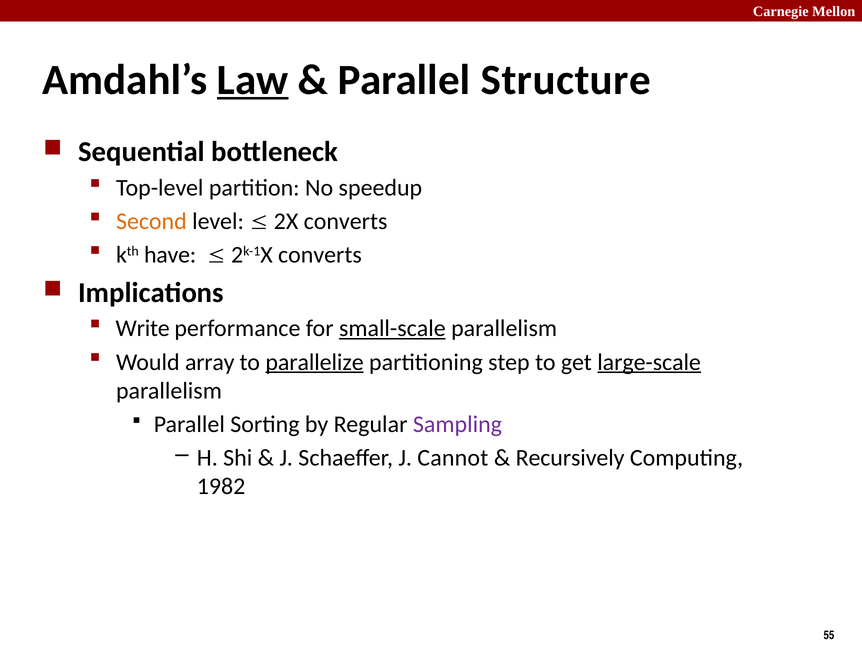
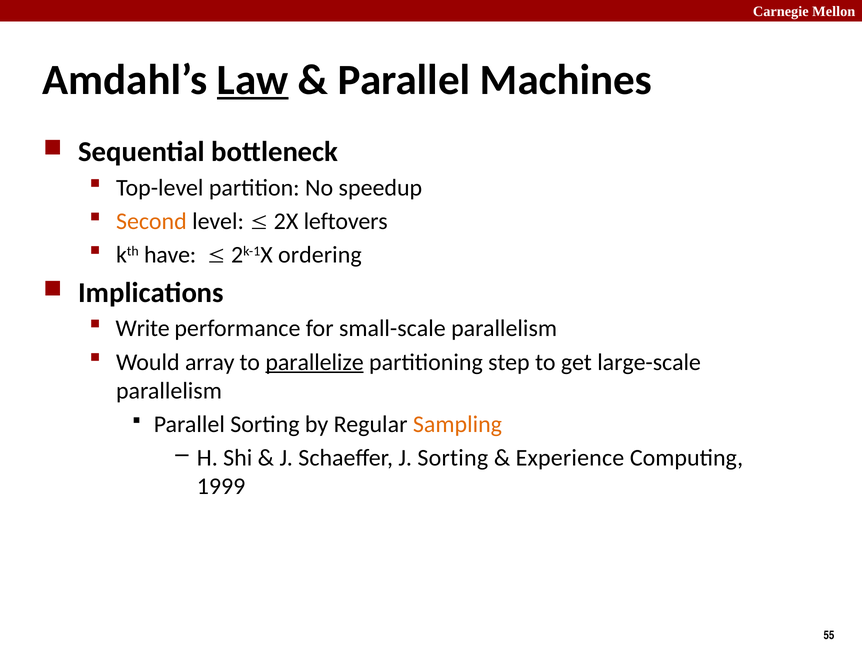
Structure: Structure -> Machines (566, 80)
2X converts: converts -> leftovers (346, 222)
2k-1X converts: converts -> ordering (320, 255)
small-scale underline: present -> none (392, 329)
large-scale underline: present -> none (649, 362)
Sampling colour: purple -> orange (457, 425)
J Cannot: Cannot -> Sorting (453, 458)
Recursively: Recursively -> Experience (570, 458)
1982: 1982 -> 1999 (221, 487)
